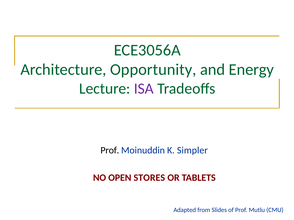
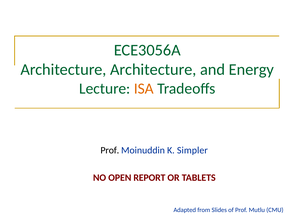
Architecture Opportunity: Opportunity -> Architecture (153, 70)
ISA colour: purple -> orange (144, 89)
STORES: STORES -> REPORT (149, 178)
